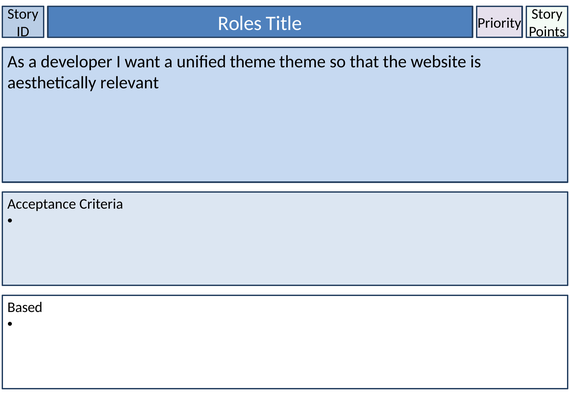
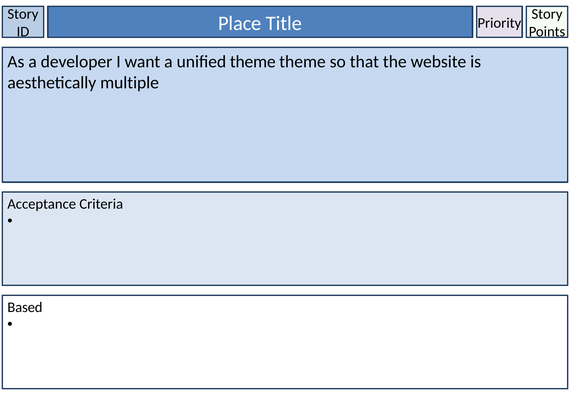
Roles: Roles -> Place (240, 23)
relevant: relevant -> multiple (130, 83)
